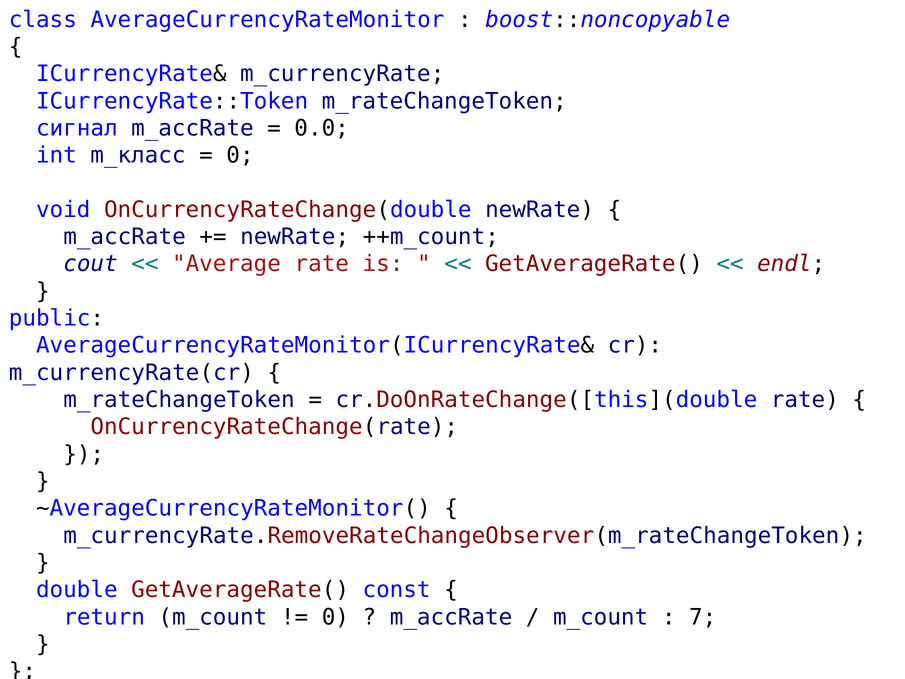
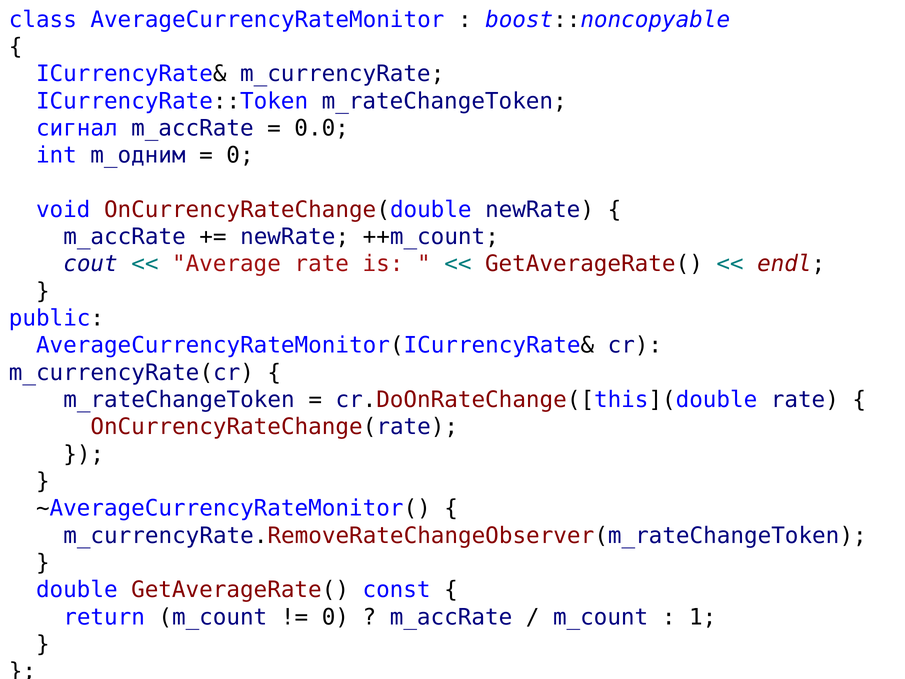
m_класс: m_класс -> m_одним (138, 155)
7: 7 -> 1 (703, 617)
